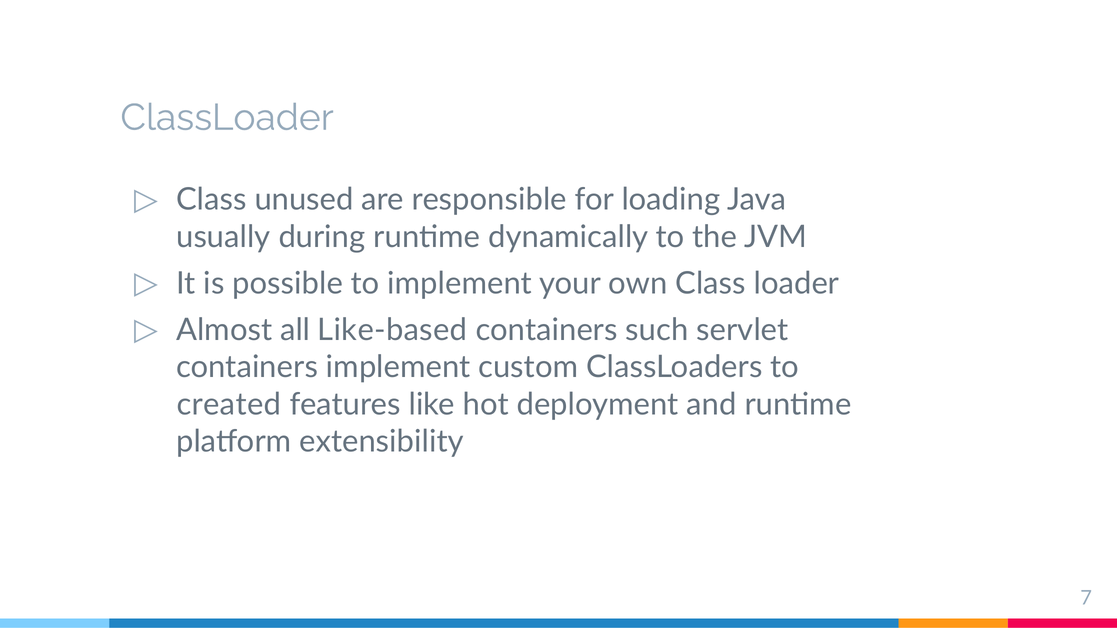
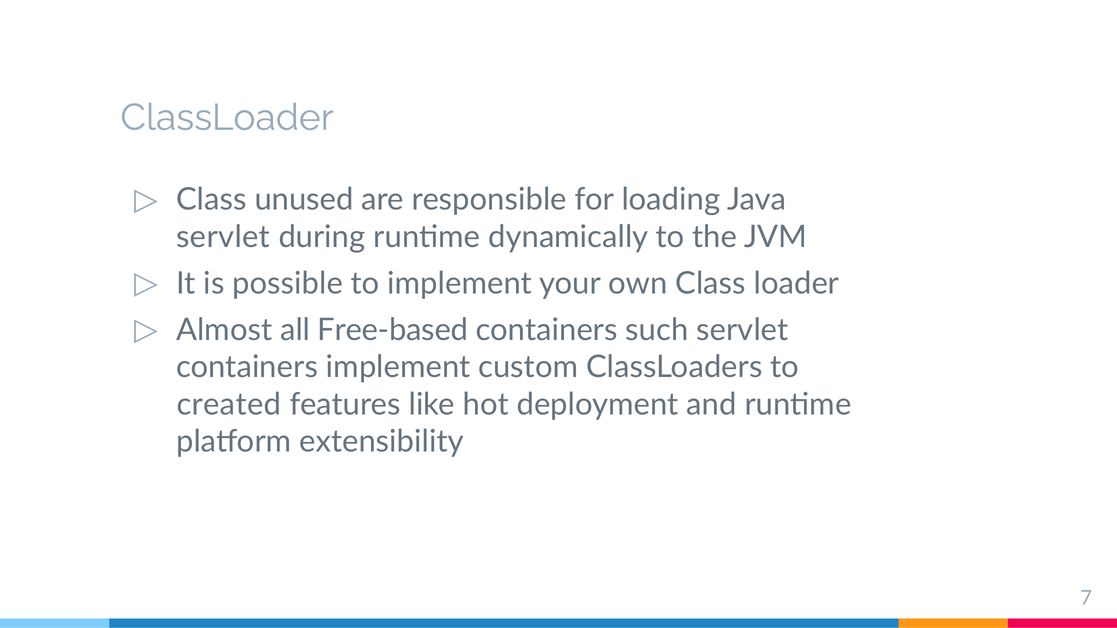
usually: usually -> servlet (223, 237)
Like-based: Like-based -> Free-based (393, 330)
